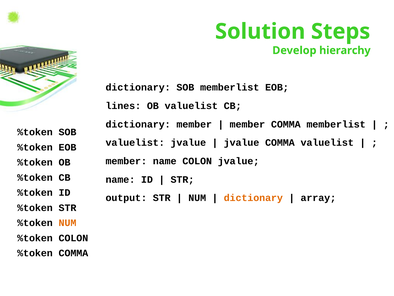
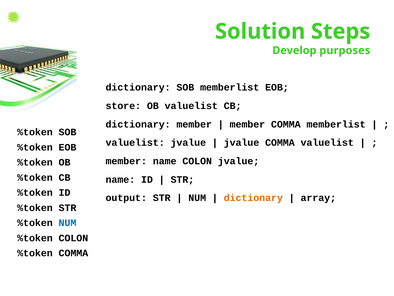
hierarchy: hierarchy -> purposes (345, 50)
lines: lines -> store (123, 106)
NUM colour: orange -> blue (67, 223)
